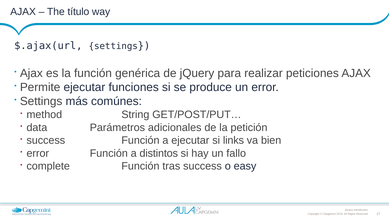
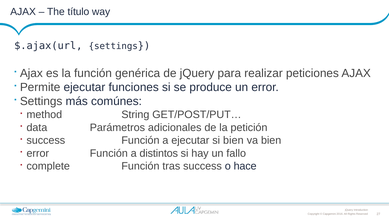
si links: links -> bien (233, 140)
easy: easy -> hace (245, 166)
